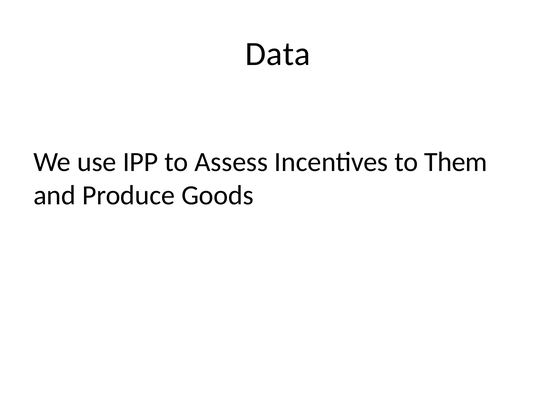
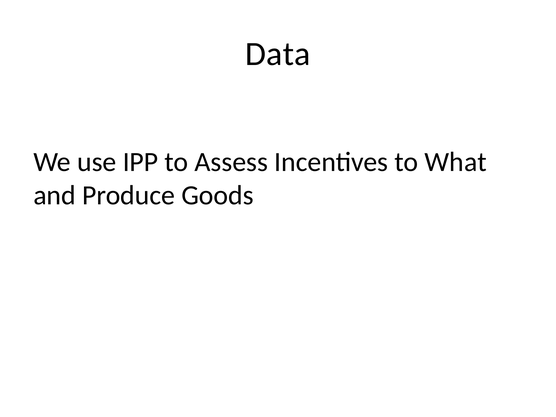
Them: Them -> What (456, 162)
